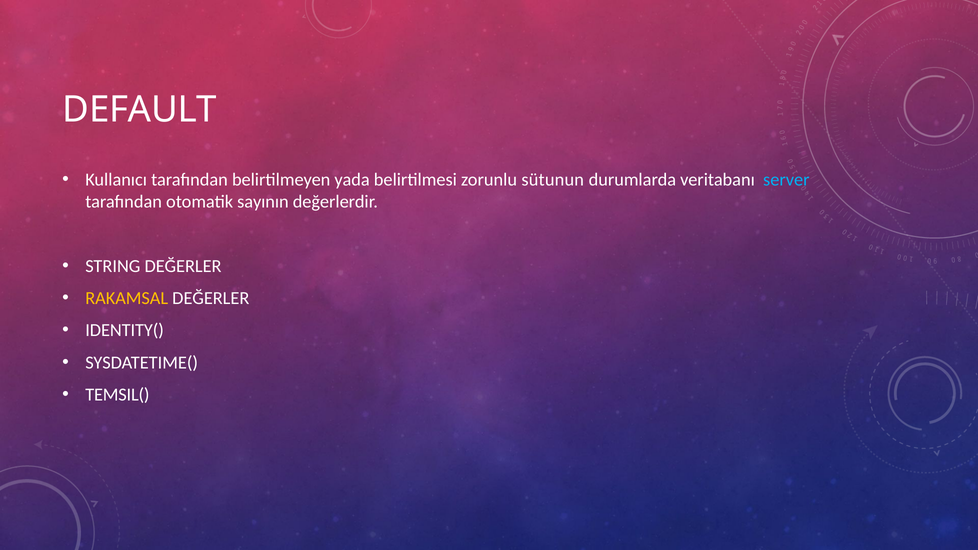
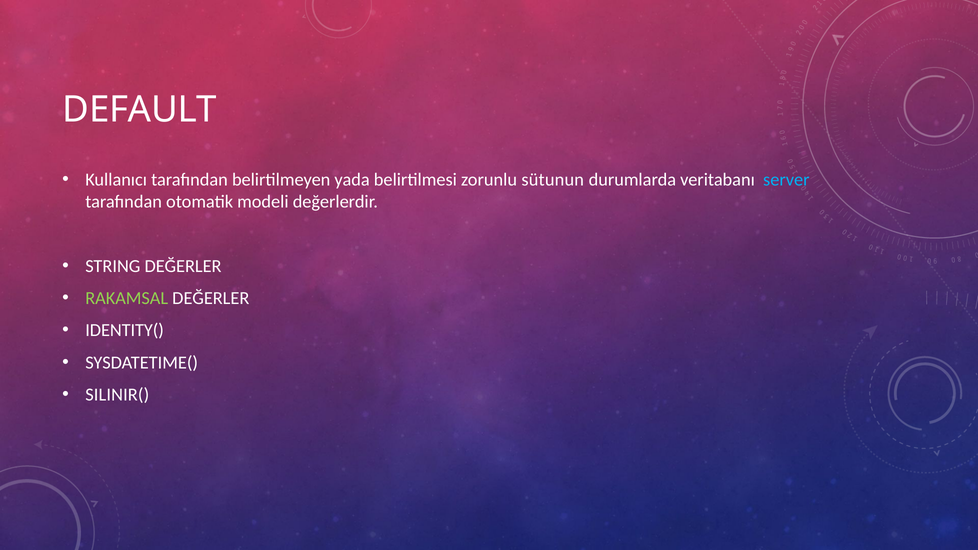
sayının: sayının -> modeli (263, 202)
RAKAMSAL colour: yellow -> light green (127, 298)
TEMSIL(: TEMSIL( -> SILINIR( (117, 395)
